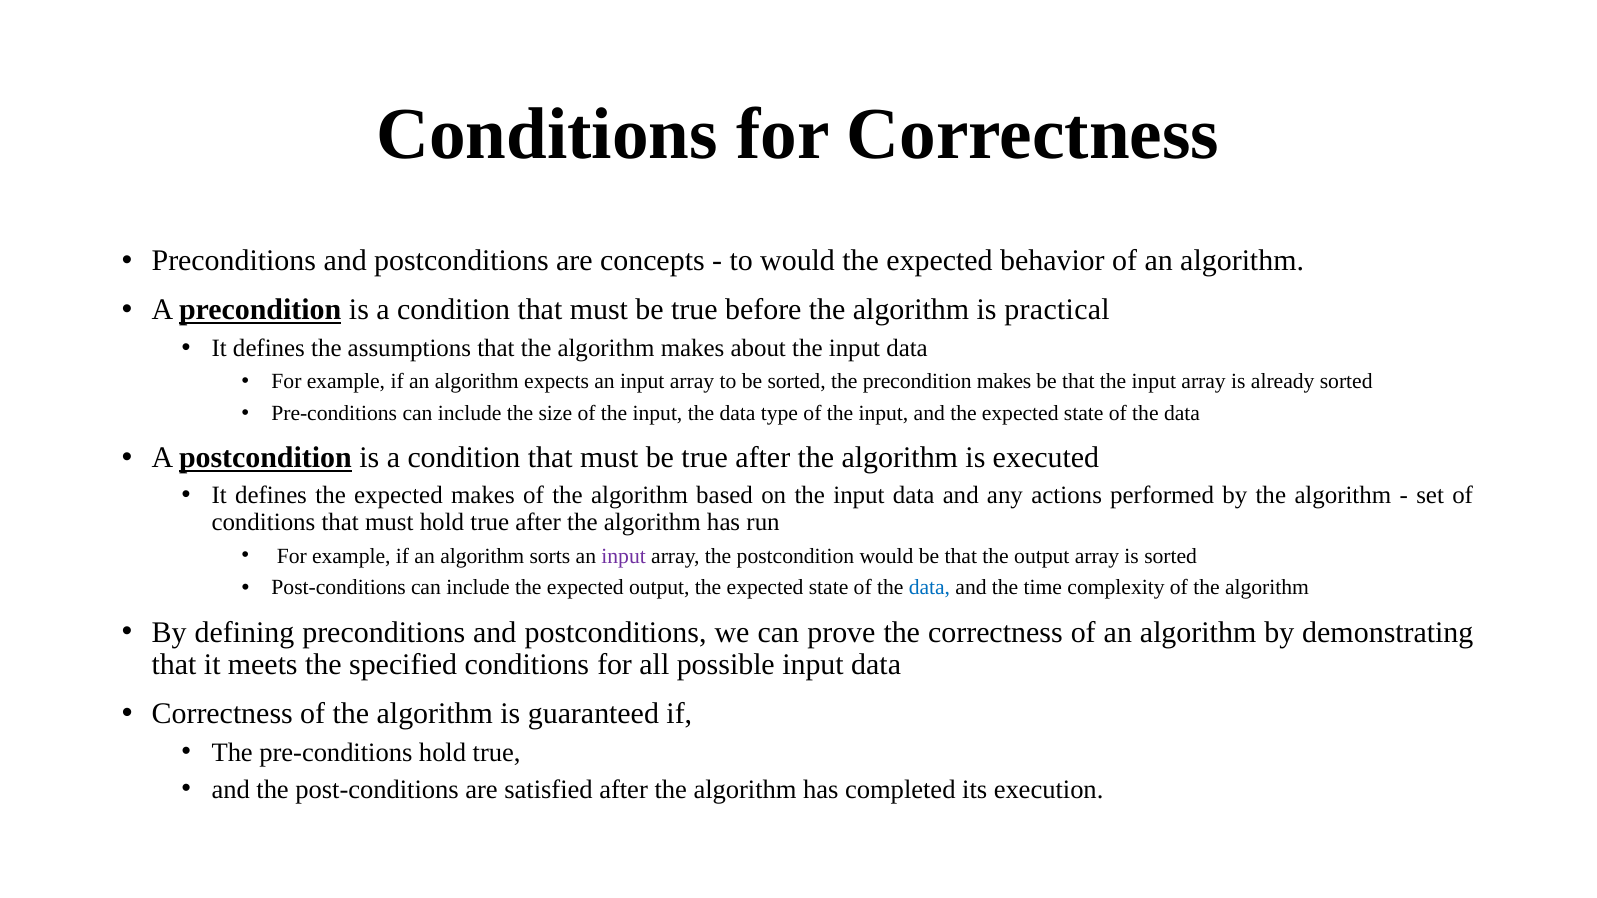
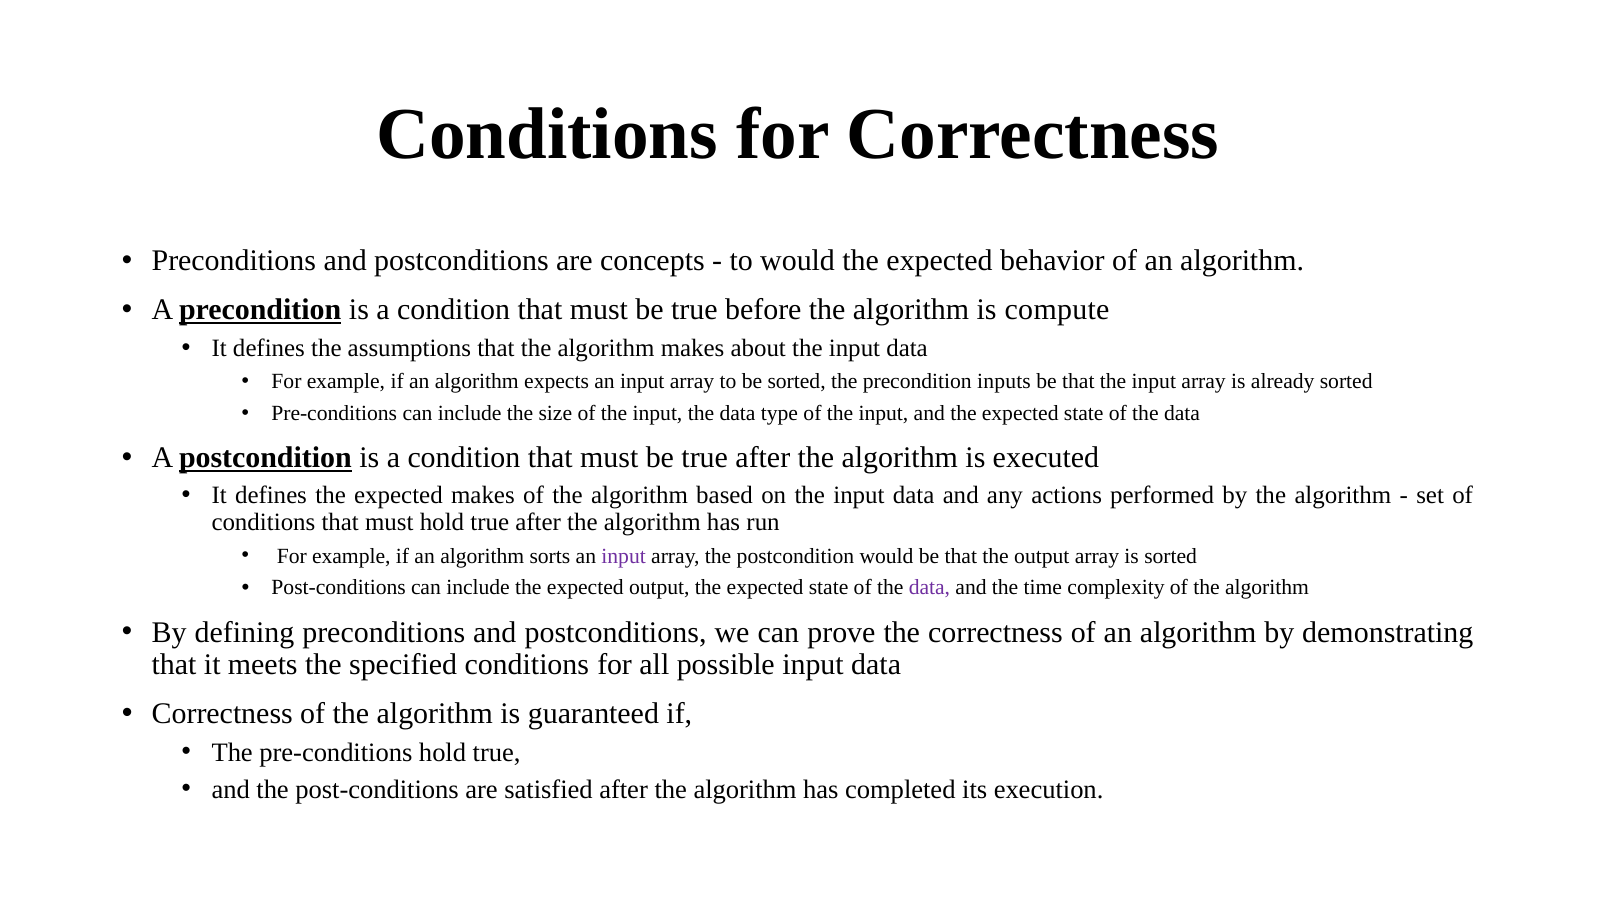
practical: practical -> compute (1057, 310)
precondition makes: makes -> inputs (1004, 382)
data colour: blue -> purple (929, 588)
